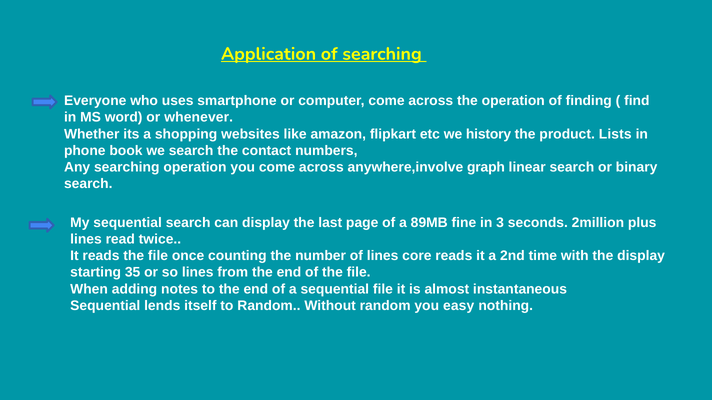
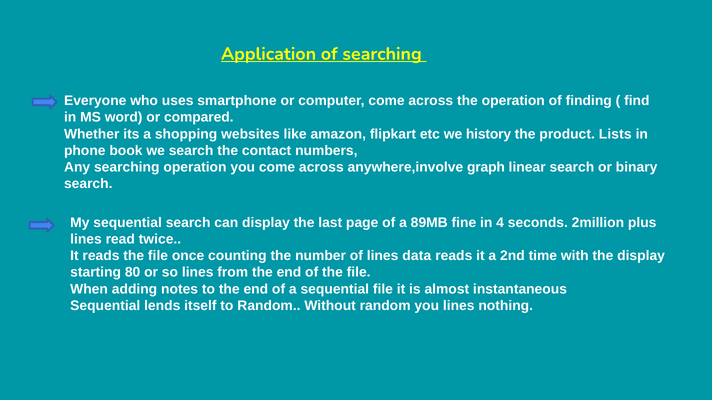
whenever: whenever -> compared (199, 118)
3: 3 -> 4 (500, 223)
core: core -> data (417, 256)
35: 35 -> 80 (133, 273)
you easy: easy -> lines (459, 306)
